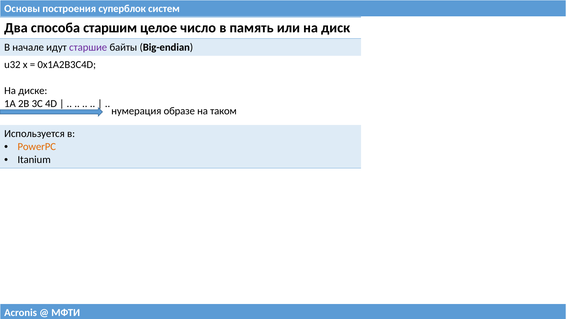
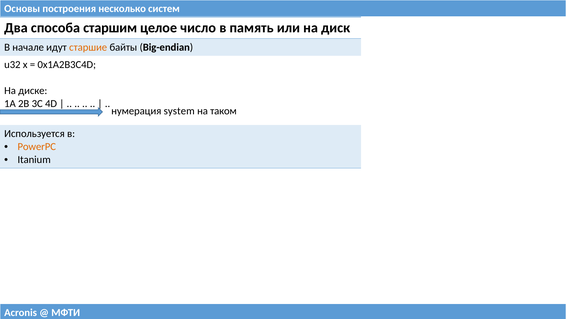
суперблок: суперблок -> несколько (122, 9)
старшие colour: purple -> orange (88, 47)
образе: образе -> system (179, 111)
